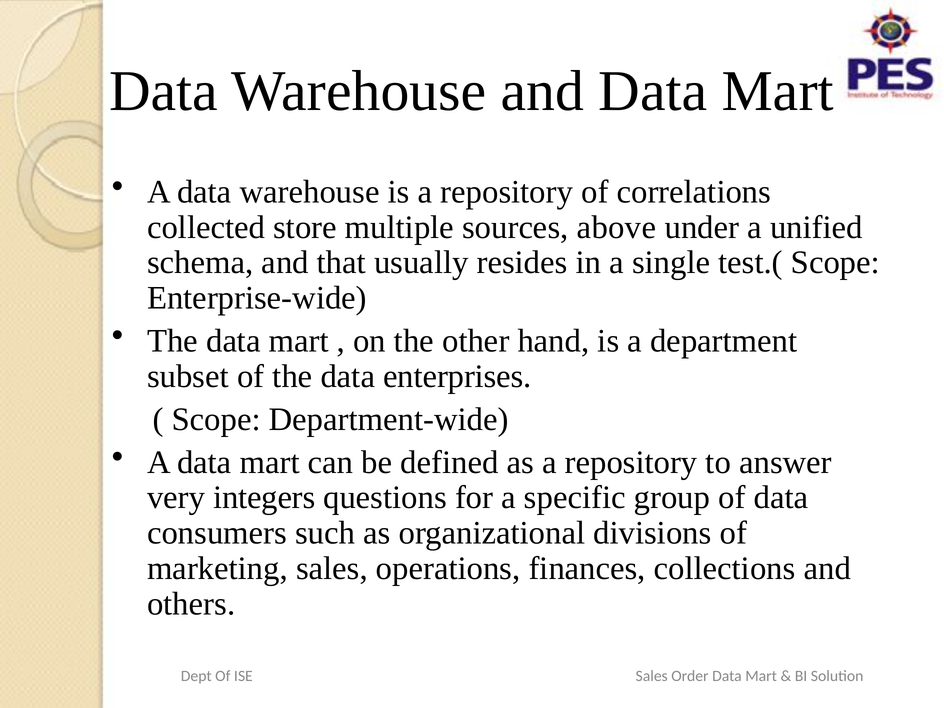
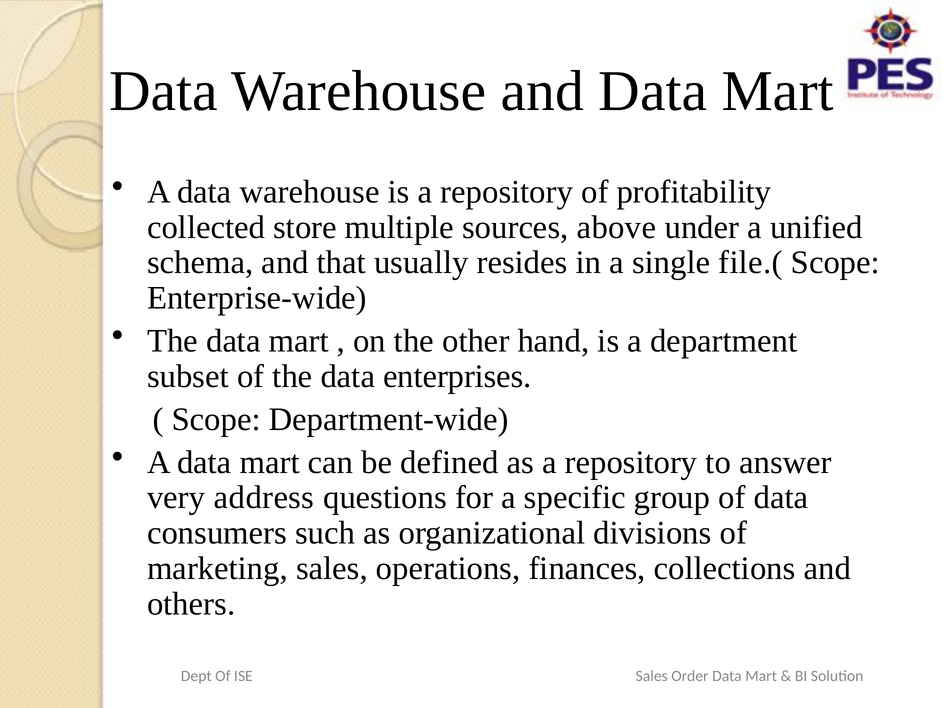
correlations: correlations -> profitability (694, 192)
test.(: test.( -> file.( (750, 263)
integers: integers -> address (264, 498)
